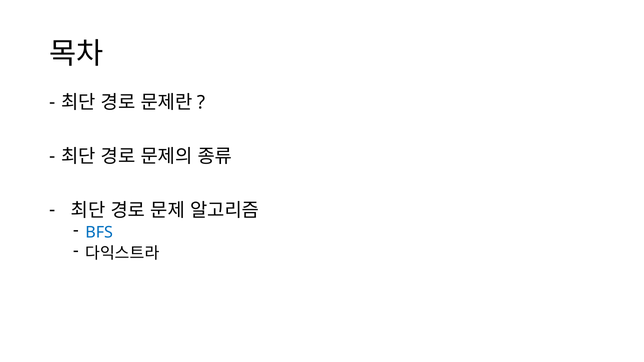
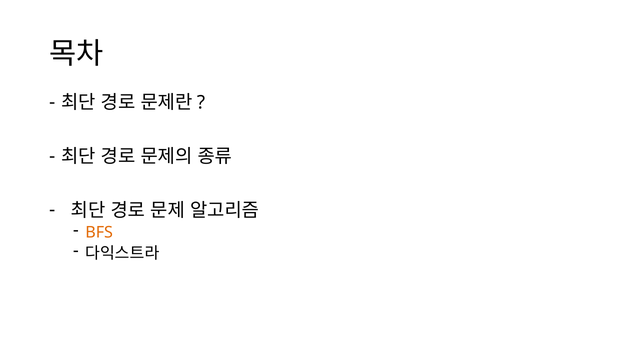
BFS colour: blue -> orange (99, 233)
